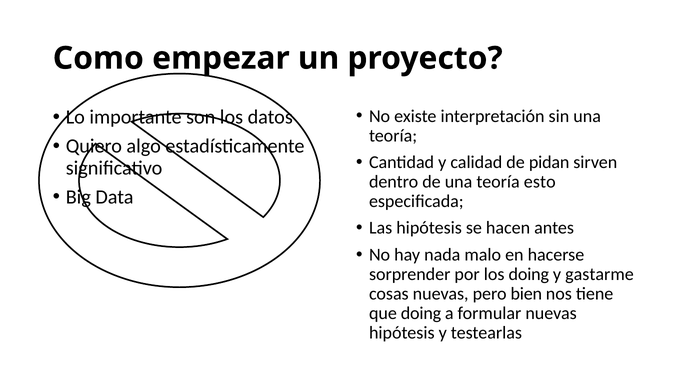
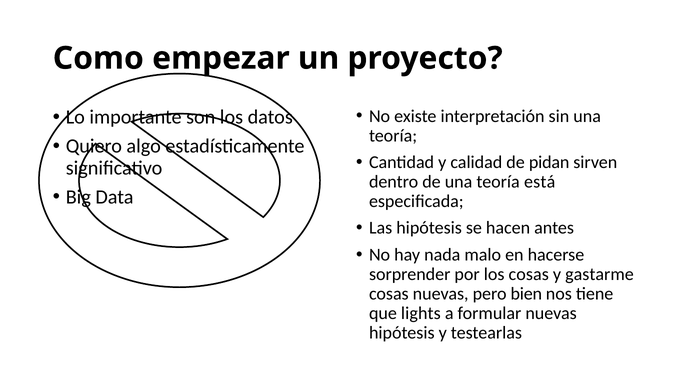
esto: esto -> está (540, 182)
los doing: doing -> cosas (529, 274)
que doing: doing -> lights (421, 313)
